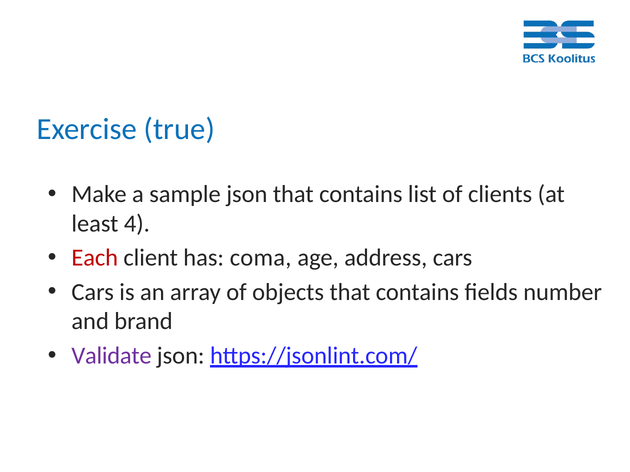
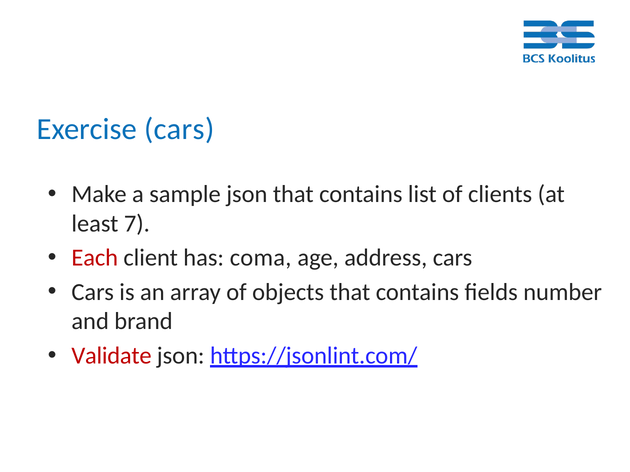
Exercise true: true -> cars (179, 129)
4: 4 -> 7 (137, 224)
Validate colour: purple -> red (112, 356)
